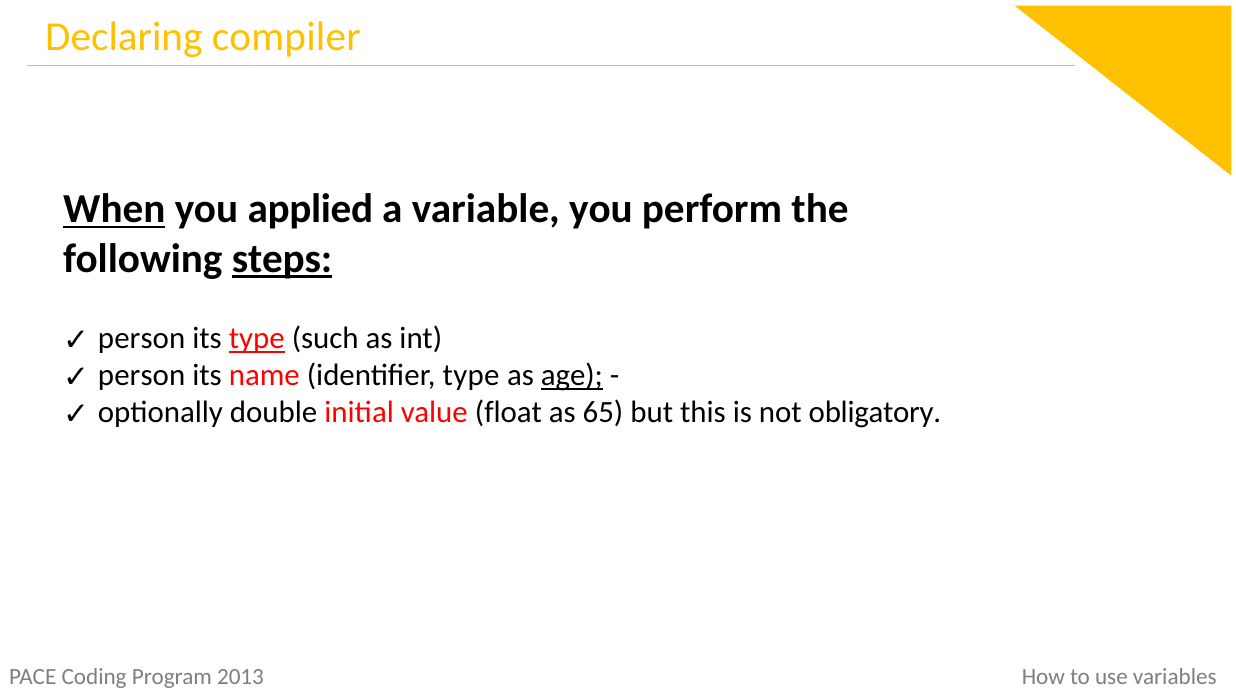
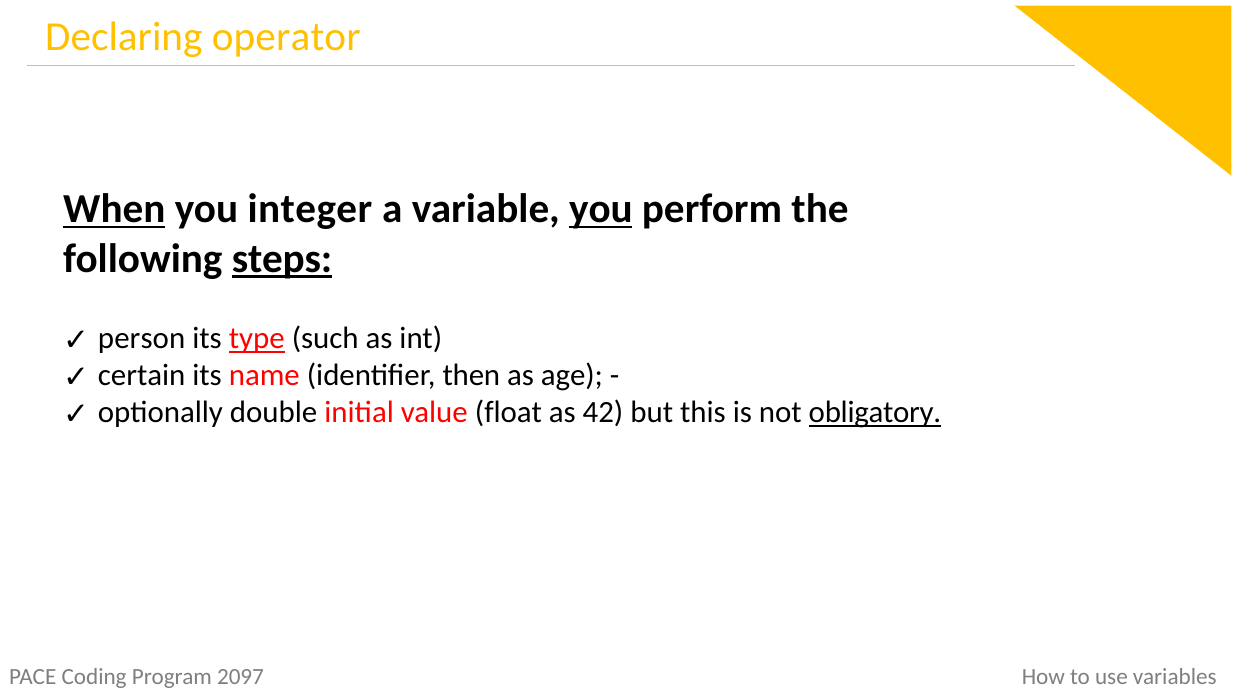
compiler: compiler -> operator (286, 37)
applied: applied -> integer (310, 209)
you underline: none -> present (601, 209)
person: person -> certain (142, 376)
identifier type: type -> then (471, 376)
age underline: present -> none (572, 376)
65: 65 -> 42 (603, 413)
obligatory underline: none -> present (875, 413)
2013: 2013 -> 2097 (240, 678)
